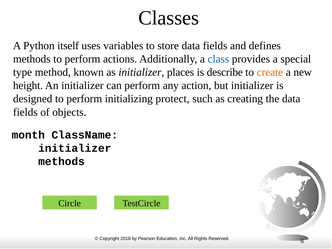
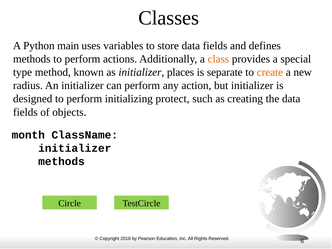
itself: itself -> main (68, 46)
class colour: blue -> orange (218, 59)
describe: describe -> separate (225, 72)
height: height -> radius (28, 86)
